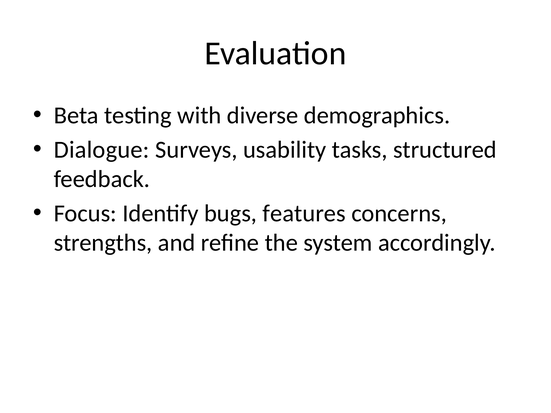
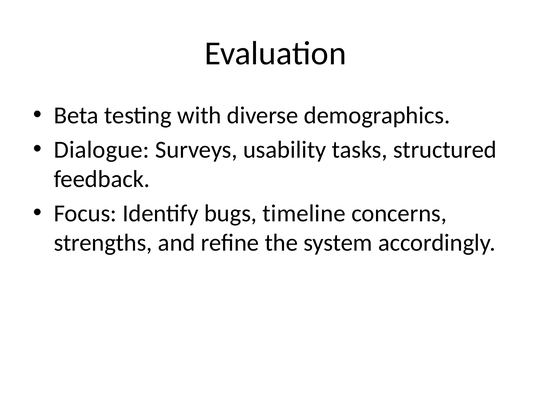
features: features -> timeline (304, 214)
